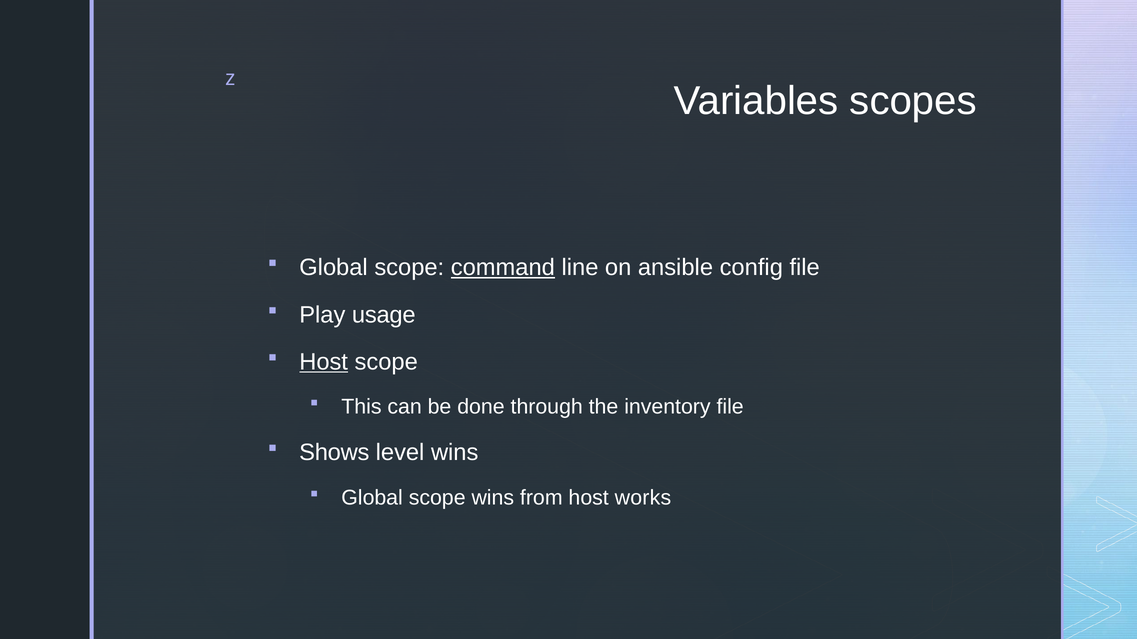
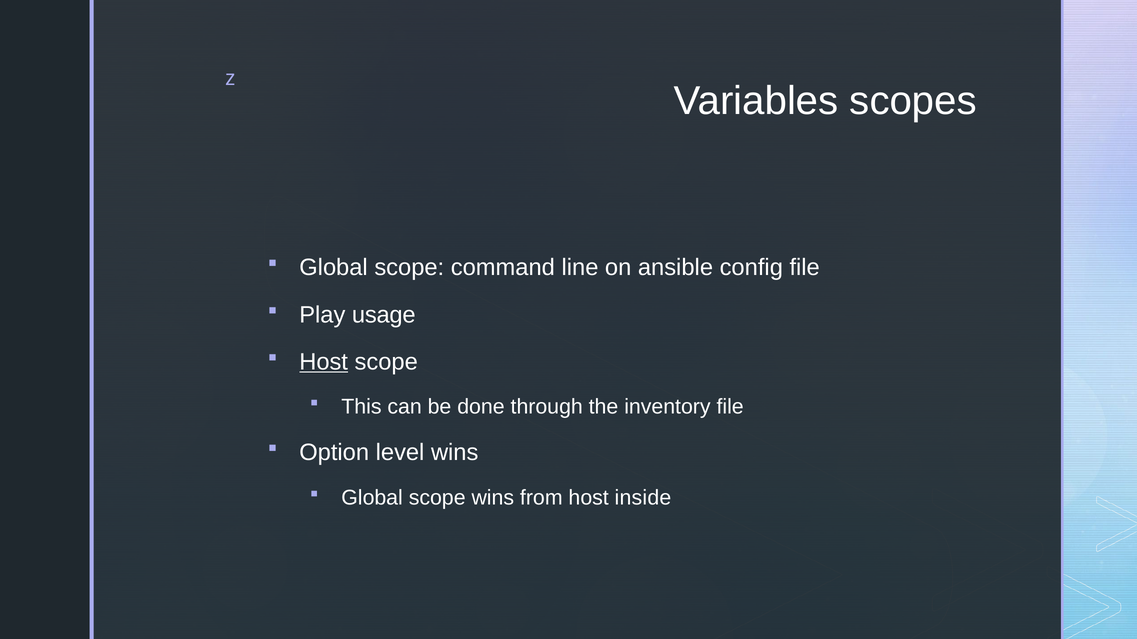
command underline: present -> none (503, 268)
Shows: Shows -> Option (334, 453)
works: works -> inside (643, 498)
